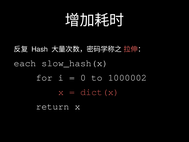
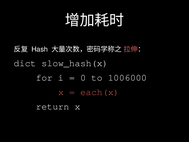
each: each -> dict (25, 63)
1000002: 1000002 -> 1006000 (127, 77)
dict(x: dict(x -> each(x (100, 92)
